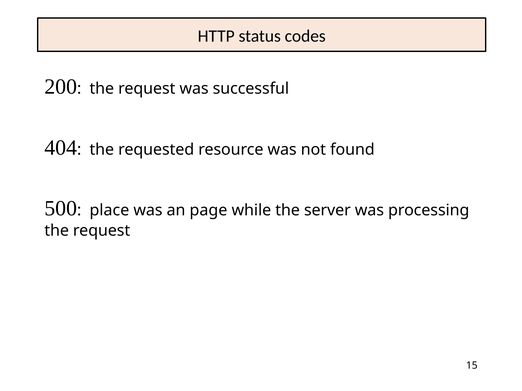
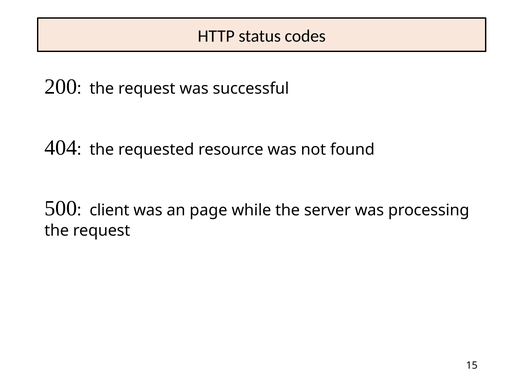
place: place -> client (109, 211)
